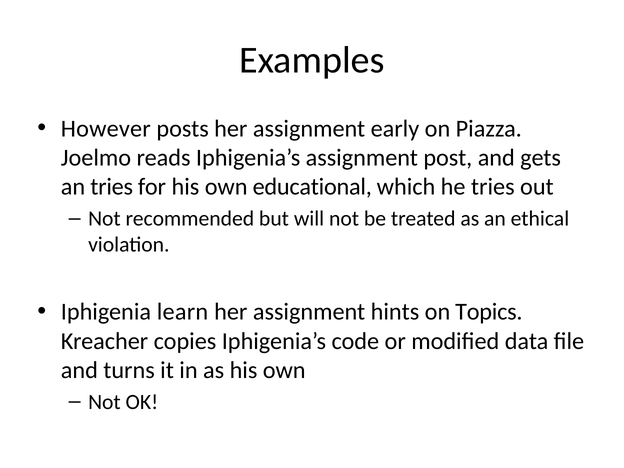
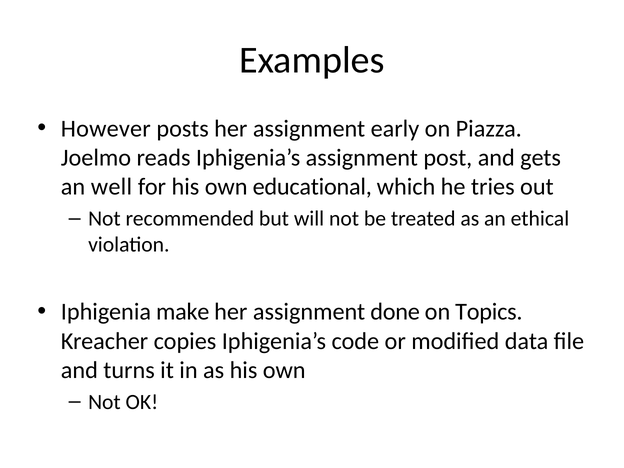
an tries: tries -> well (111, 187)
learn: learn -> make (183, 312)
hints: hints -> done (395, 312)
